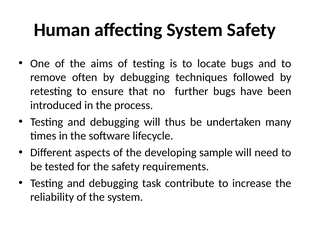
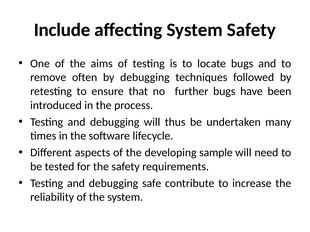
Human: Human -> Include (62, 30)
task: task -> safe (152, 184)
